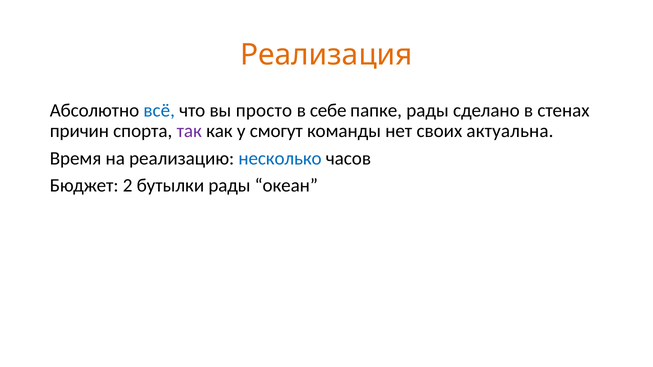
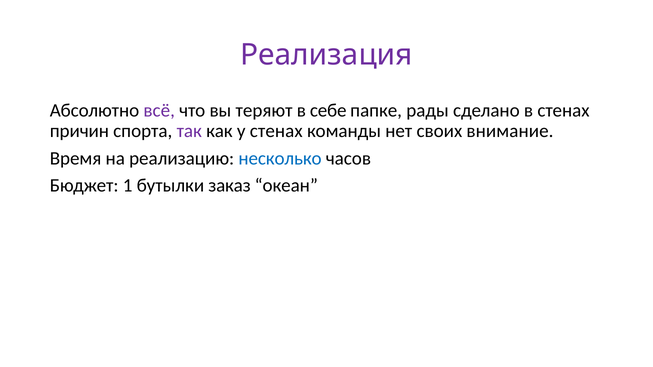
Реализация colour: orange -> purple (326, 55)
всё colour: blue -> purple (159, 110)
просто: просто -> теряют (264, 110)
у смогут: смогут -> стенах (276, 131)
актуальна: актуальна -> внимание (510, 131)
2: 2 -> 1 (128, 186)
бутылки рады: рады -> заказ (230, 186)
